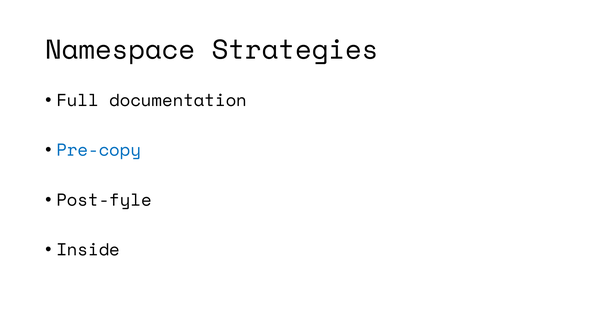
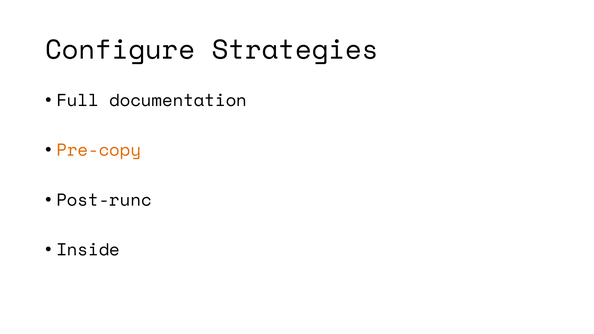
Namespace: Namespace -> Configure (120, 50)
Pre-copy colour: blue -> orange (99, 150)
Post-fyle: Post-fyle -> Post-runc (104, 200)
